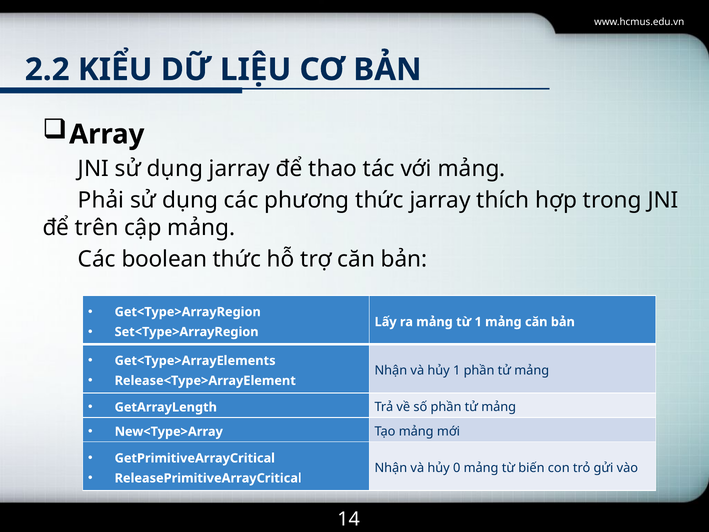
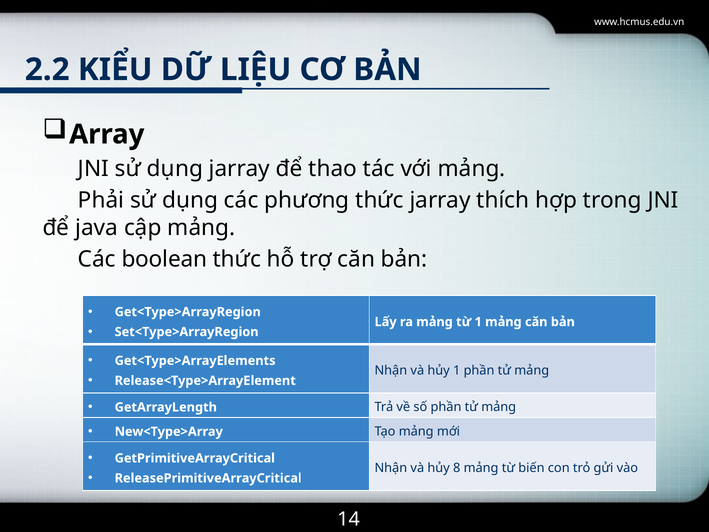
trên: trên -> java (97, 227)
0: 0 -> 8 (457, 468)
